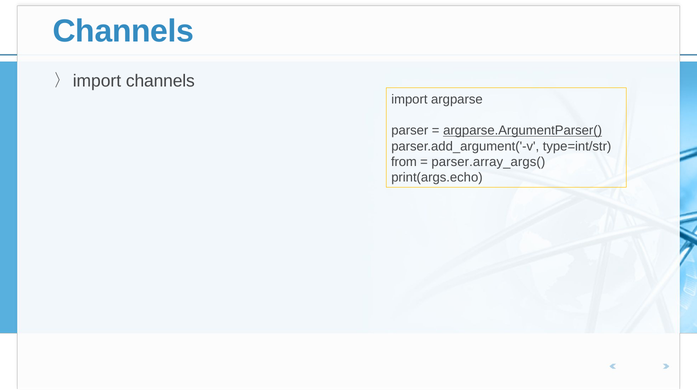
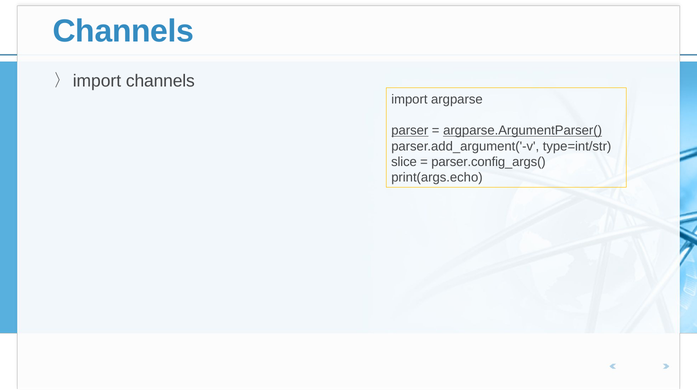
parser underline: none -> present (410, 131)
from: from -> slice (404, 162)
parser.array_args(: parser.array_args( -> parser.config_args( (488, 162)
